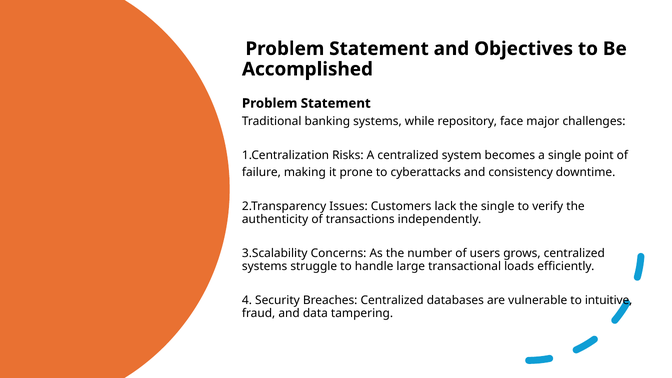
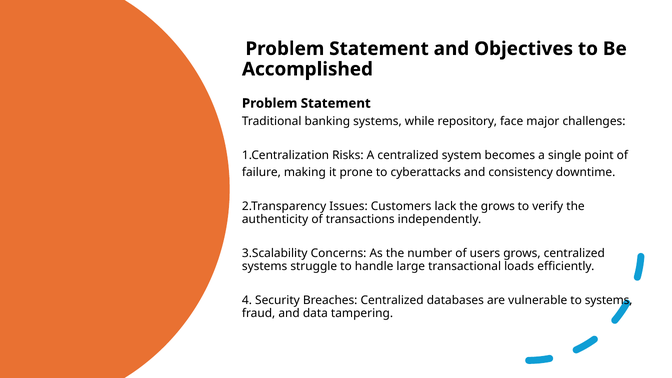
the single: single -> grows (498, 206)
to intuitive: intuitive -> systems (609, 300)
